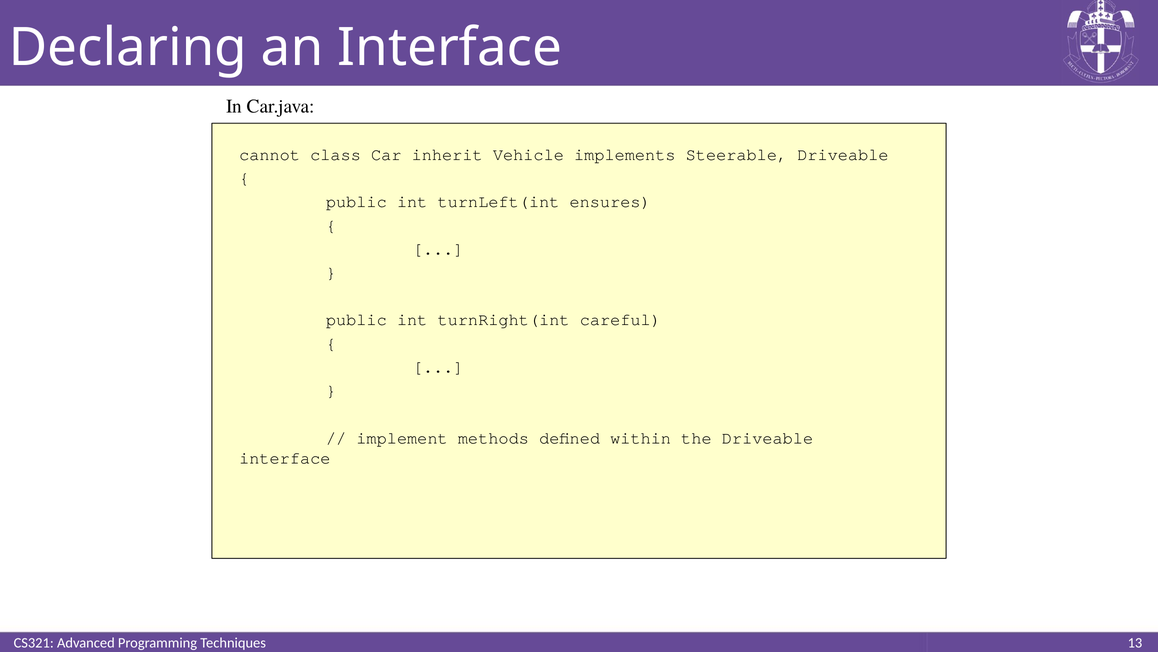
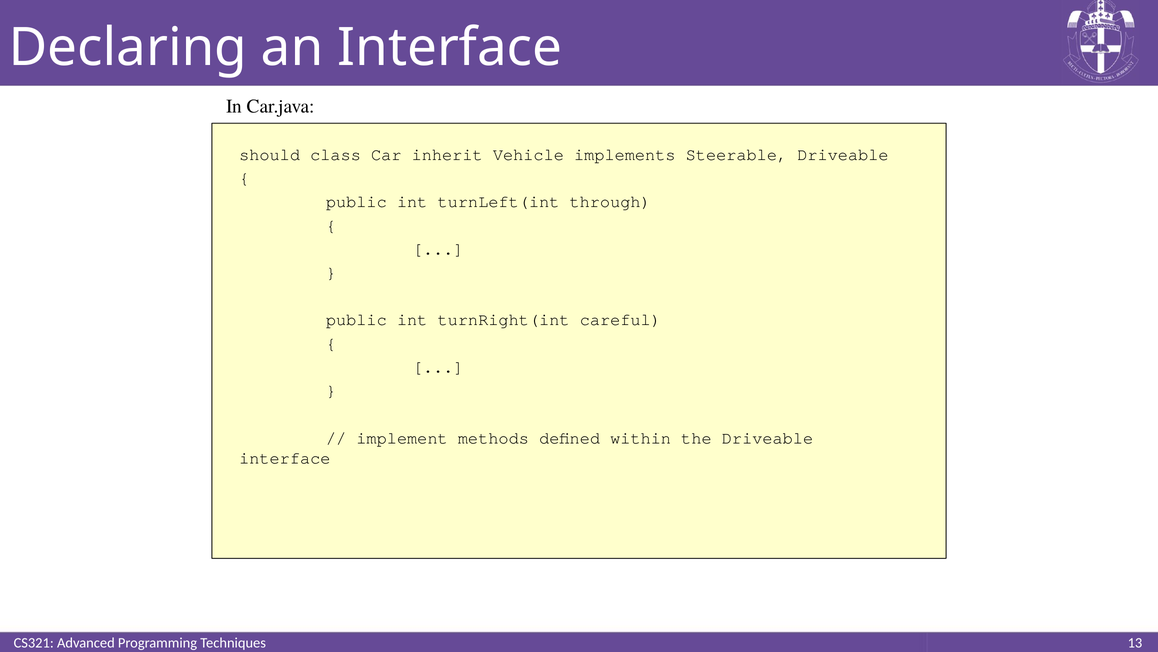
cannot: cannot -> should (270, 154)
ensures: ensures -> through (610, 202)
